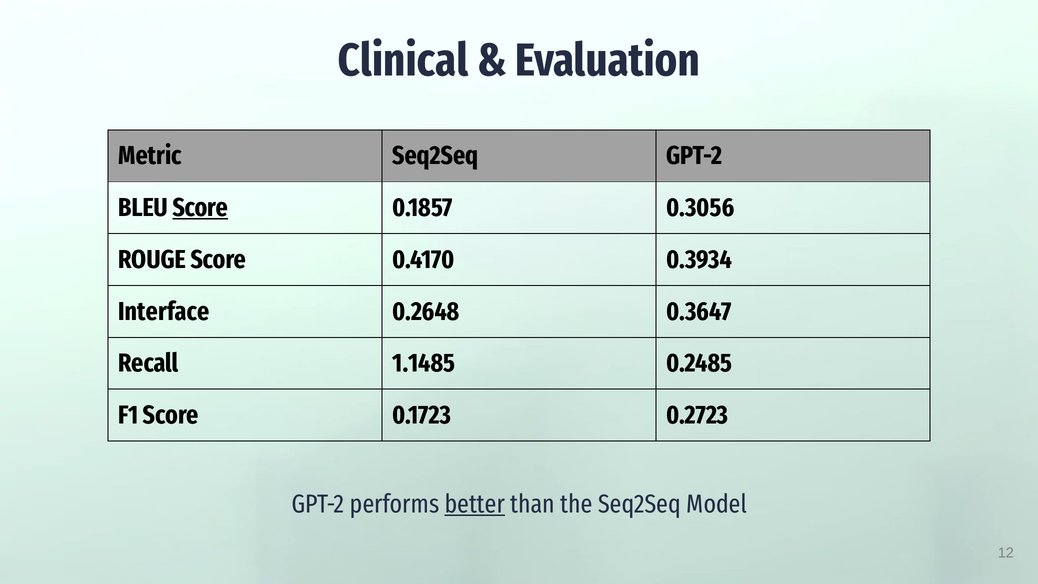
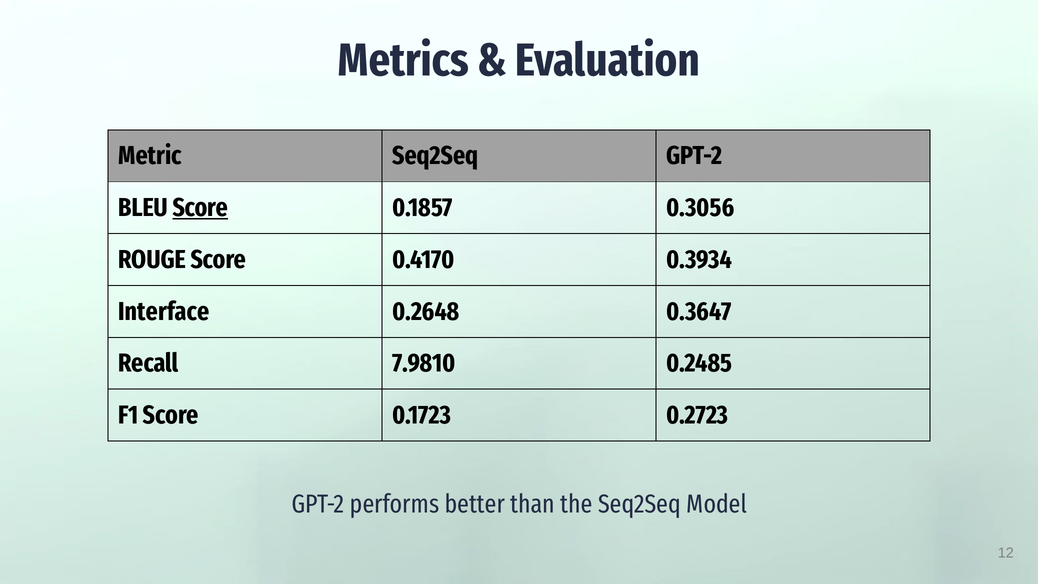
Clinical: Clinical -> Metrics (403, 61)
1.1485: 1.1485 -> 7.9810 (424, 363)
better underline: present -> none (475, 504)
